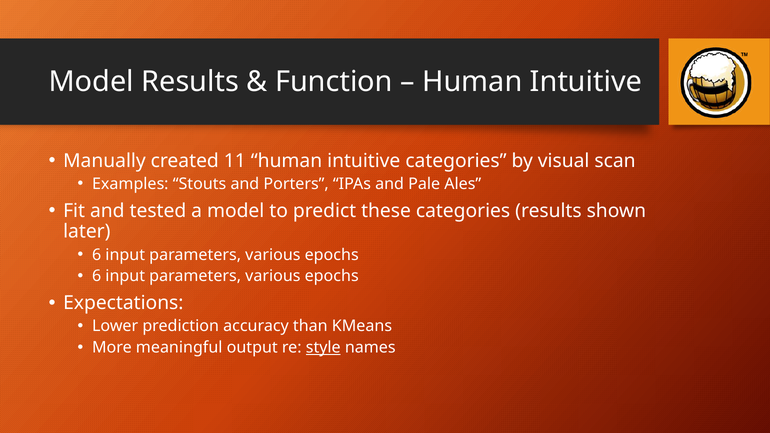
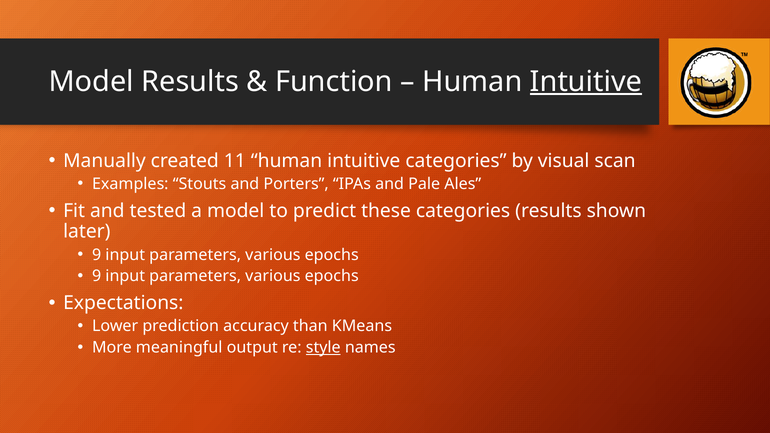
Intuitive underline: none -> present (586, 82)
6: 6 -> 9 (97, 255)
6: 6 -> 9 (97, 276)
